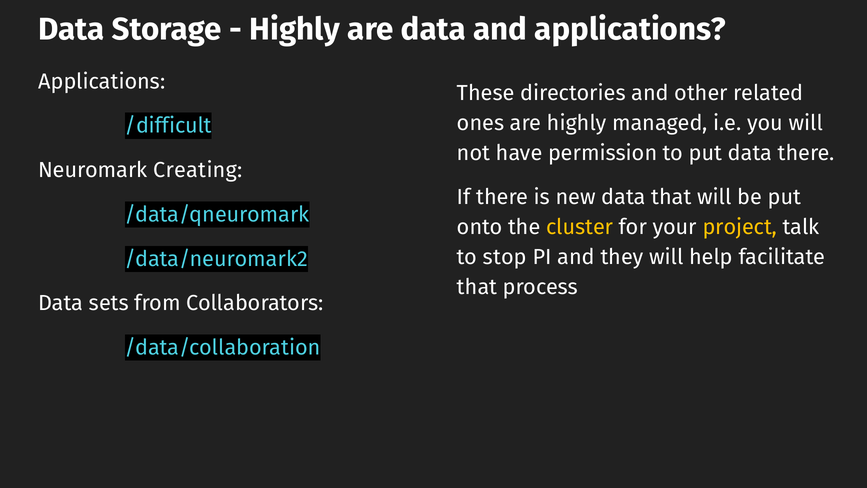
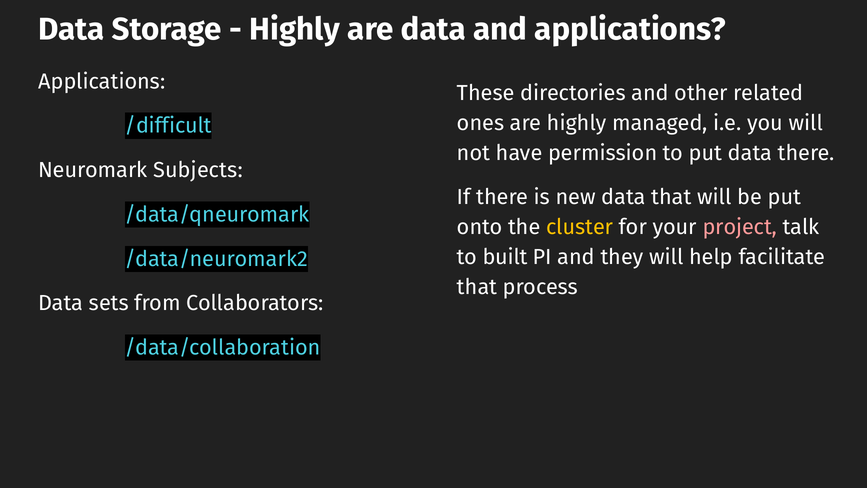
Creating: Creating -> Subjects (198, 170)
project colour: yellow -> pink (740, 227)
stop: stop -> built (505, 257)
